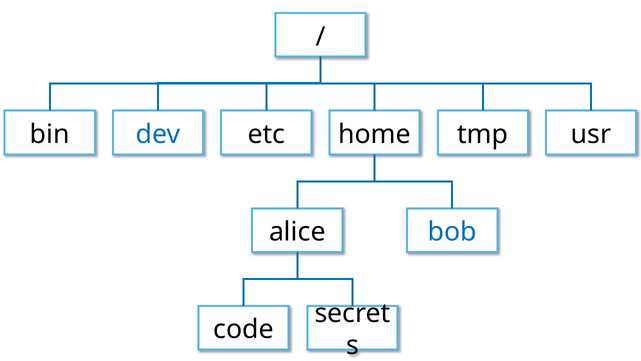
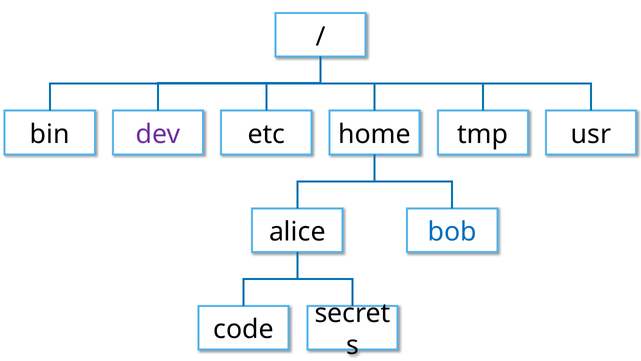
dev colour: blue -> purple (158, 134)
